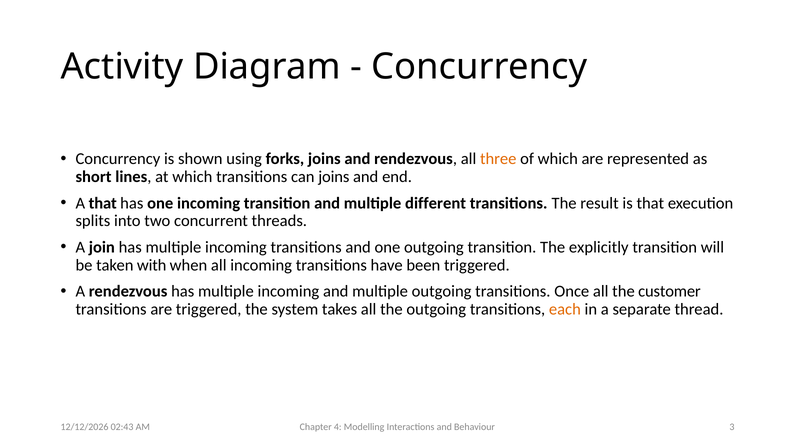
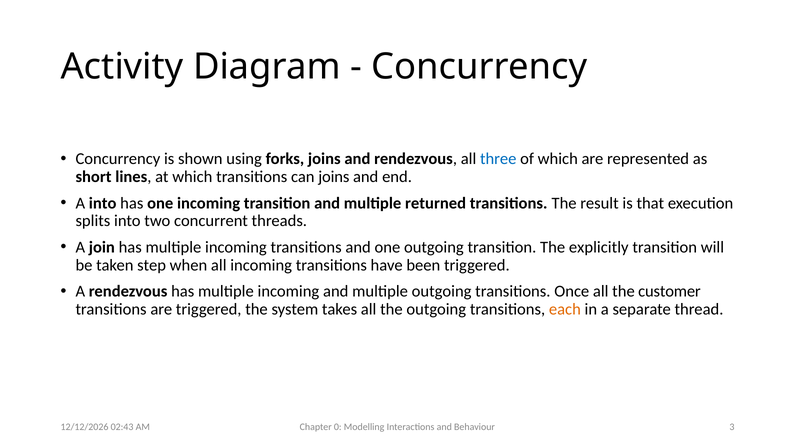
three colour: orange -> blue (498, 159)
A that: that -> into (103, 203)
different: different -> returned (436, 203)
with: with -> step (152, 265)
4: 4 -> 0 (338, 427)
